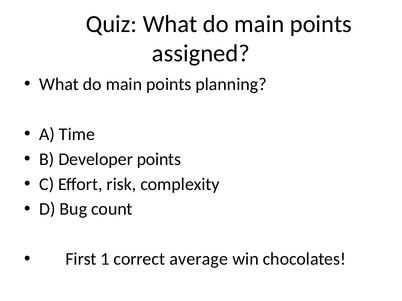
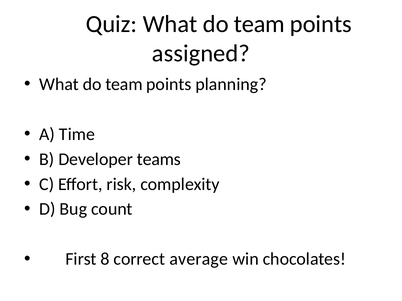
main: main -> team (259, 24)
main: main -> team (124, 84)
Developer points: points -> teams (159, 159)
1: 1 -> 8 (105, 259)
